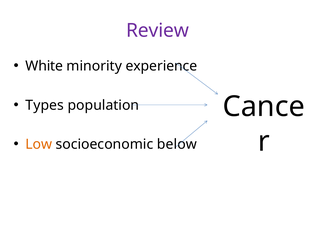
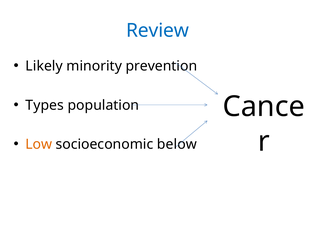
Review colour: purple -> blue (158, 30)
White: White -> Likely (44, 66)
experience: experience -> prevention (161, 66)
